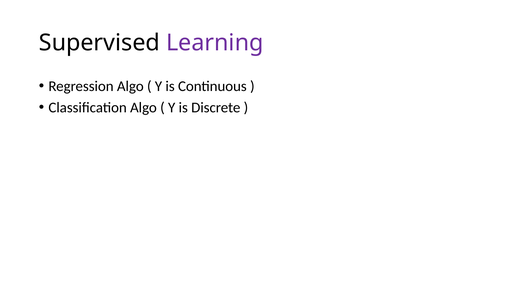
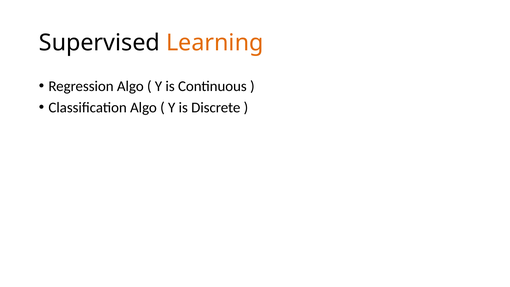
Learning colour: purple -> orange (215, 43)
